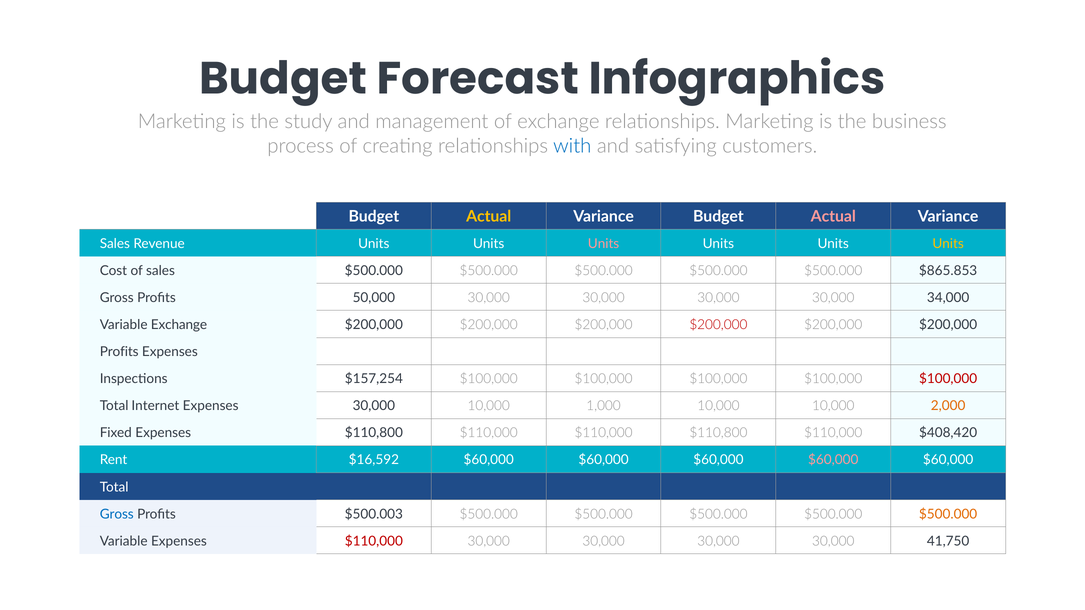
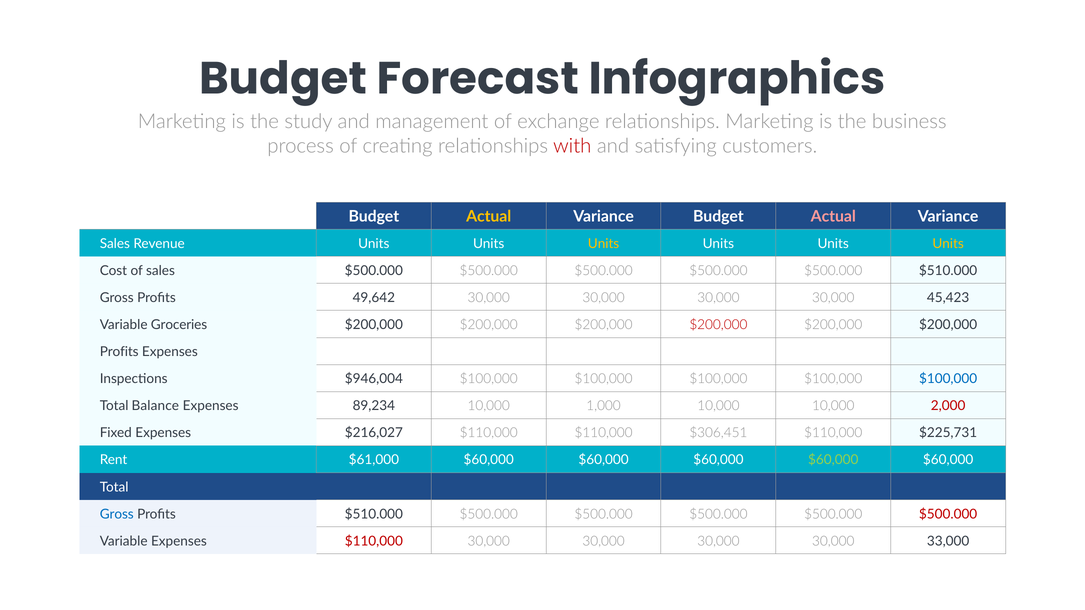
with colour: blue -> red (572, 146)
Units colour: pink -> yellow (604, 244)
$500.000 $865.853: $865.853 -> $510.000 (948, 271)
50,000: 50,000 -> 49,642 (374, 298)
34,000: 34,000 -> 45,423 (948, 298)
Variable Exchange: Exchange -> Groceries (179, 325)
$157,254: $157,254 -> $946,004 (374, 379)
$100,000 colour: red -> blue (948, 379)
Internet: Internet -> Balance (155, 406)
Expenses 30,000: 30,000 -> 89,234 (374, 406)
2,000 colour: orange -> red (948, 406)
Expenses $110,800: $110,800 -> $216,027 (374, 433)
$110,000 $110,800: $110,800 -> $306,451 (718, 433)
$408,420: $408,420 -> $225,731 (948, 433)
$16,592: $16,592 -> $61,000 (374, 460)
$60,000 colour: pink -> light green (833, 460)
Profits $500.003: $500.003 -> $510.000 (374, 515)
$500.000 colour: orange -> red (948, 515)
41,750: 41,750 -> 33,000 (948, 542)
